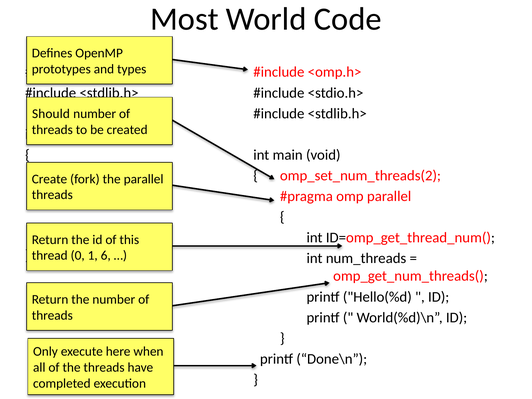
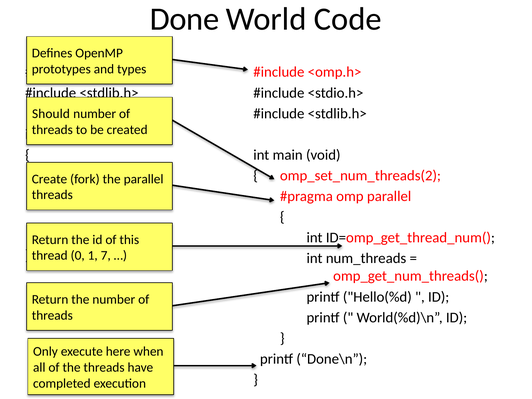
Most: Most -> Done (185, 19)
6: 6 -> 7 (106, 256)
